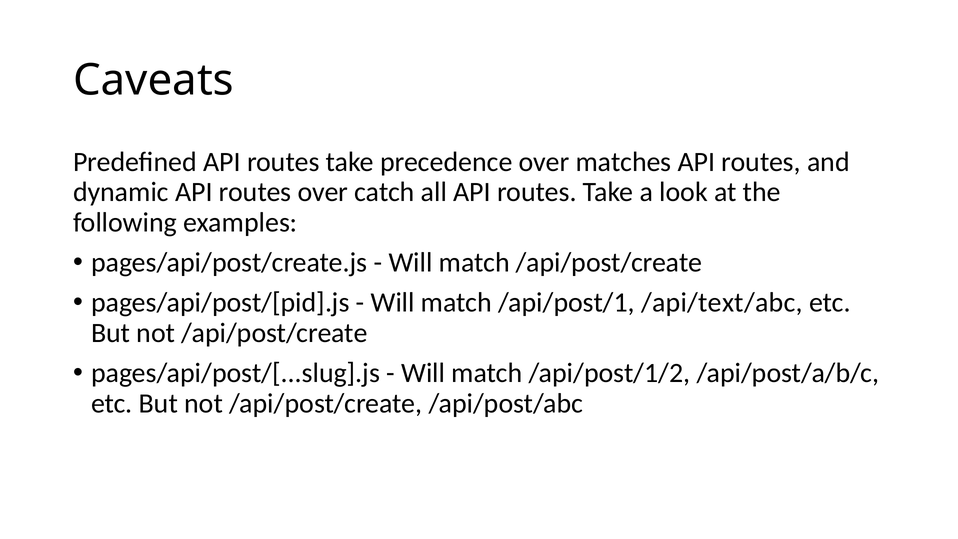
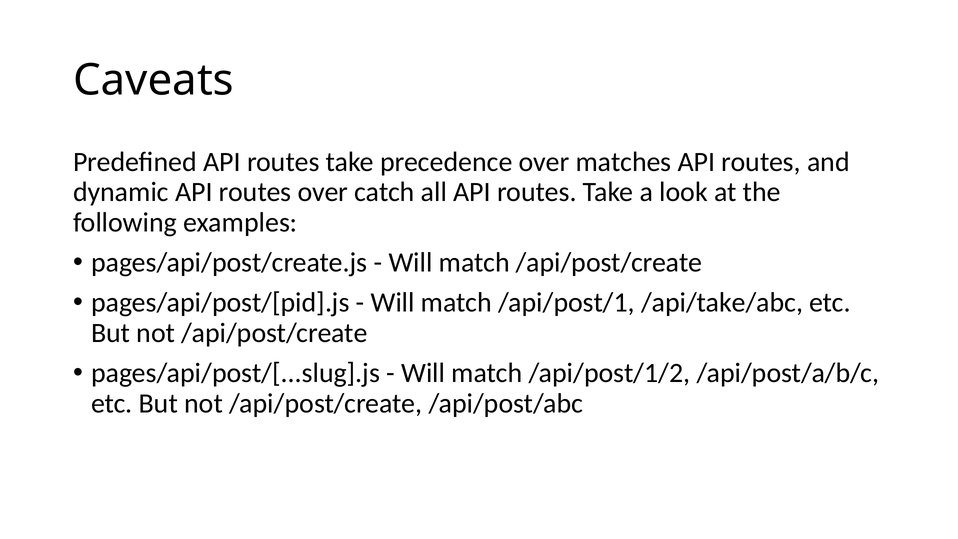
/api/text/abc: /api/text/abc -> /api/take/abc (722, 303)
